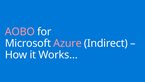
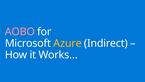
Azure colour: pink -> yellow (68, 43)
